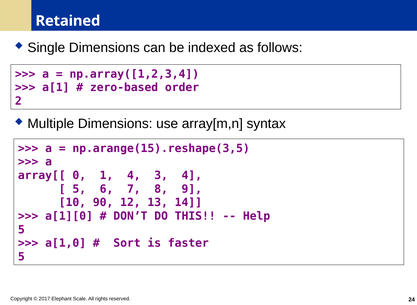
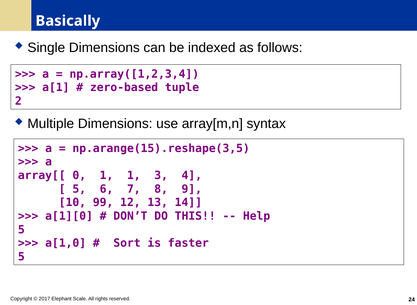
Retained: Retained -> Basically (68, 21)
order: order -> tuple (182, 88)
1 4: 4 -> 1 (134, 176)
90: 90 -> 99 (103, 203)
